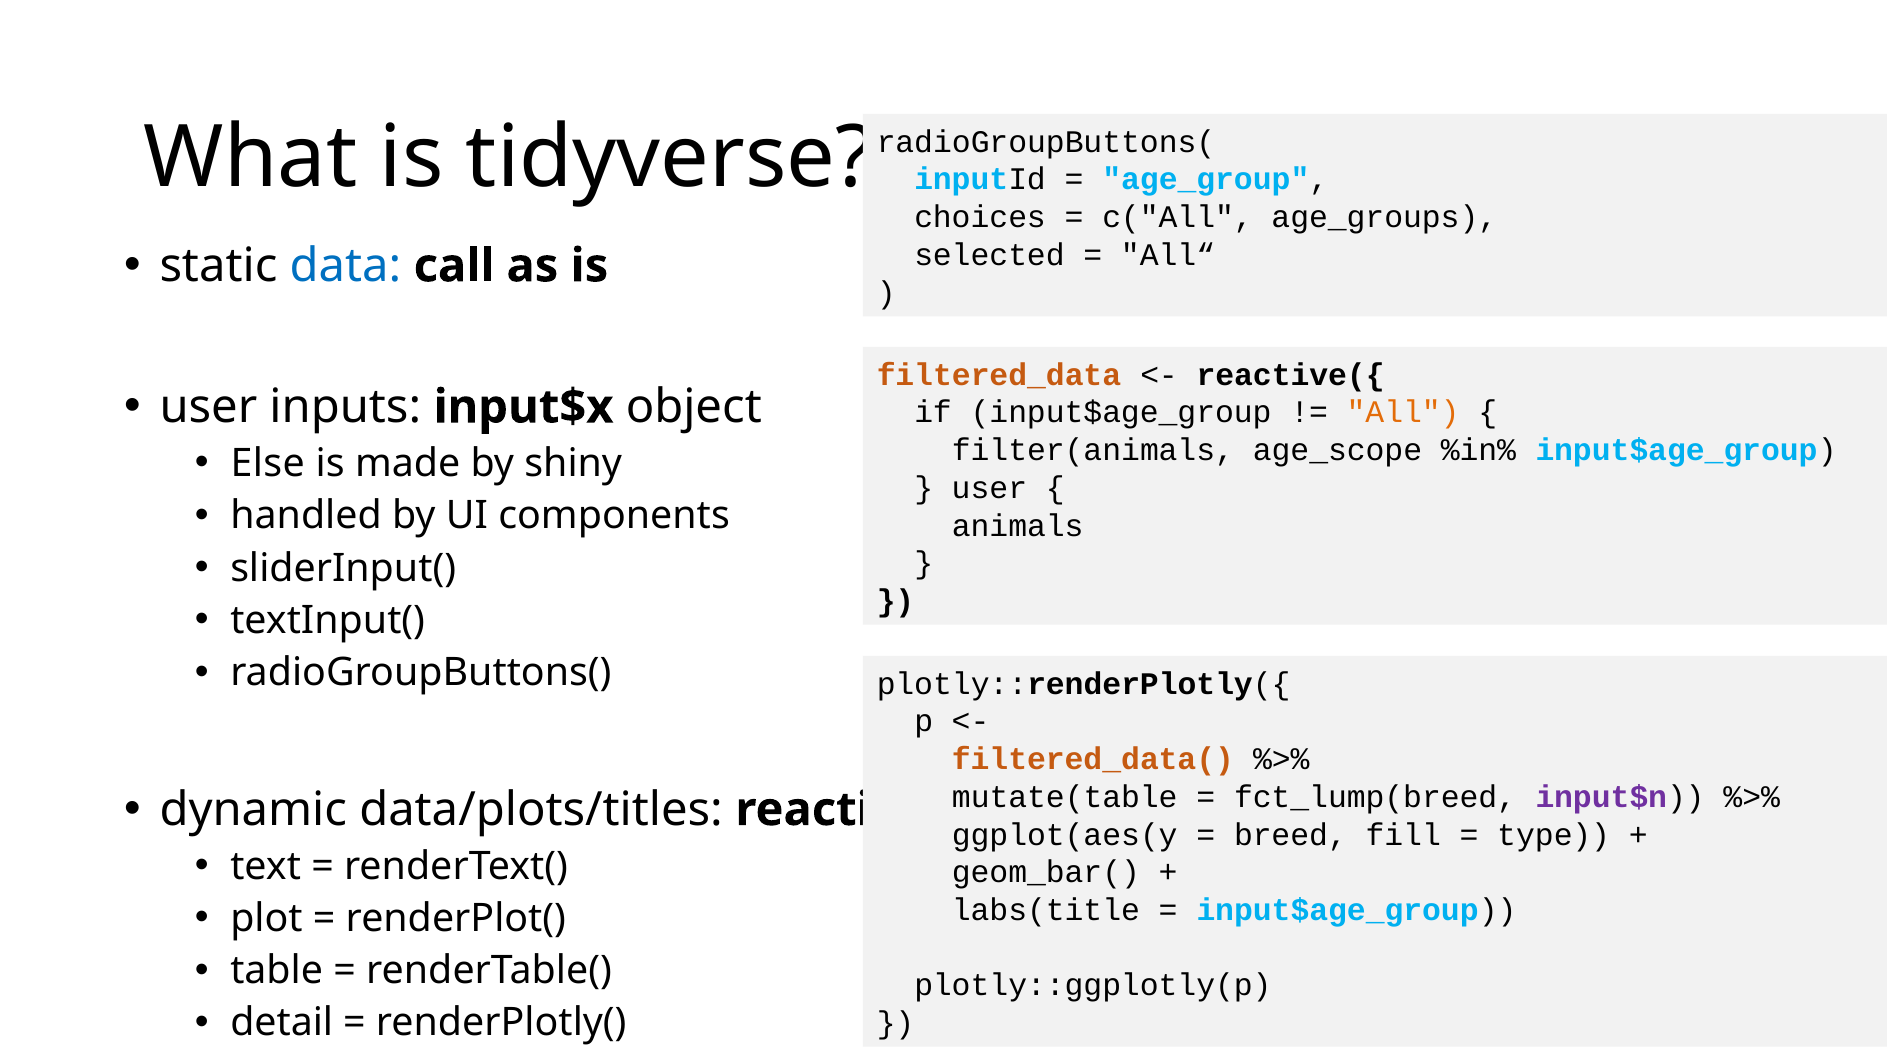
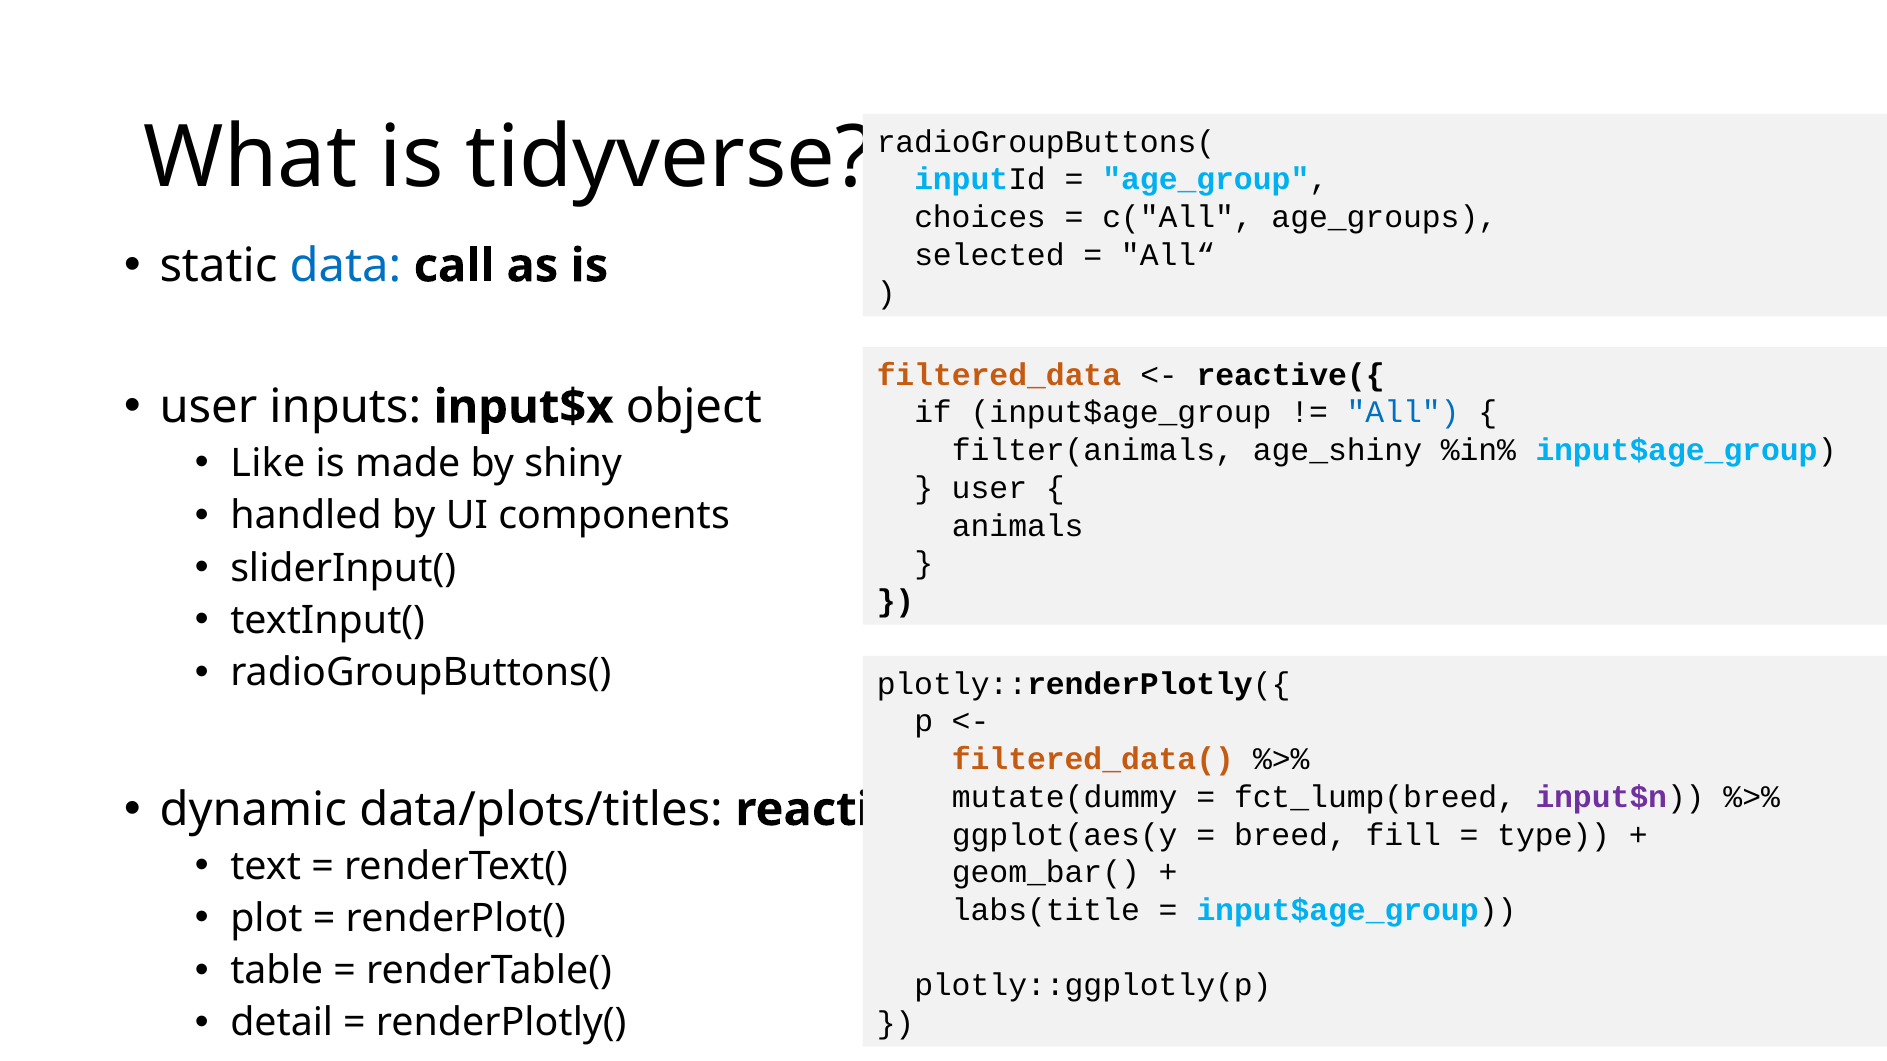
All colour: orange -> blue (1403, 413)
age_scope: age_scope -> age_shiny (1338, 450)
Else: Else -> Like (268, 464)
mutate(table: mutate(table -> mutate(dummy (1065, 797)
